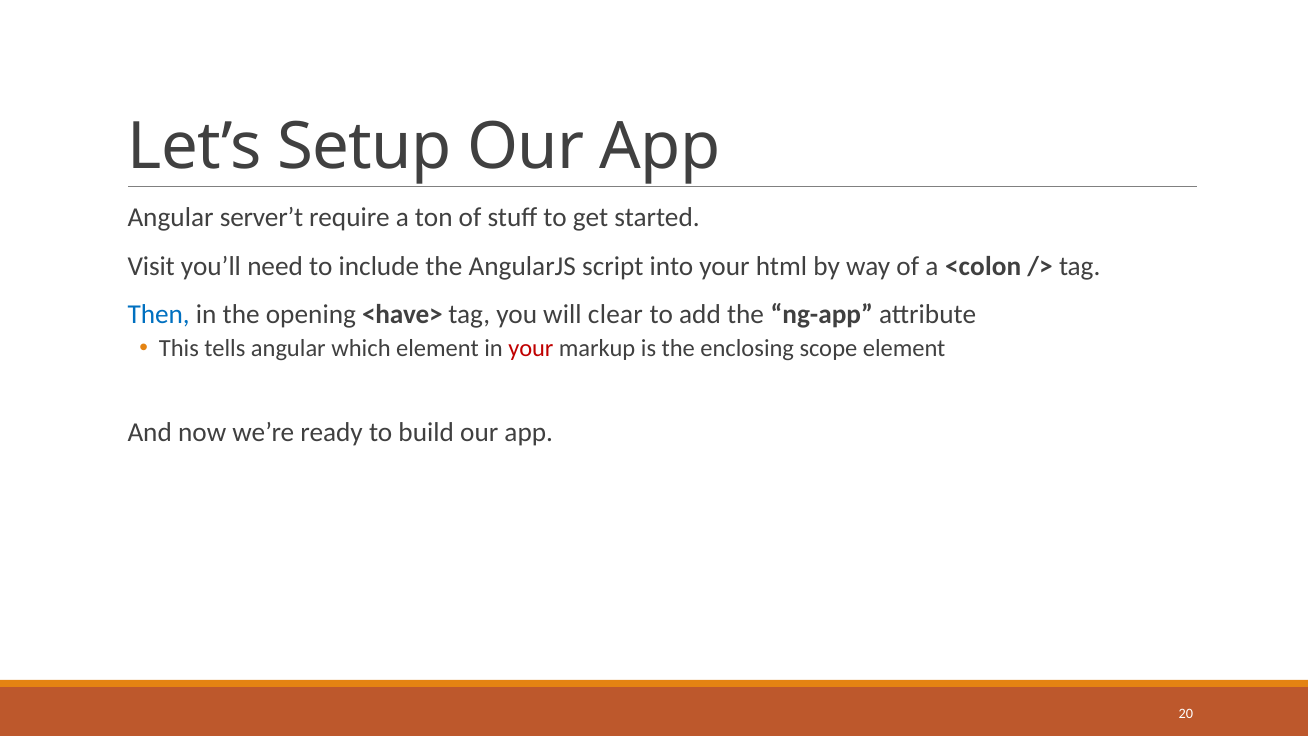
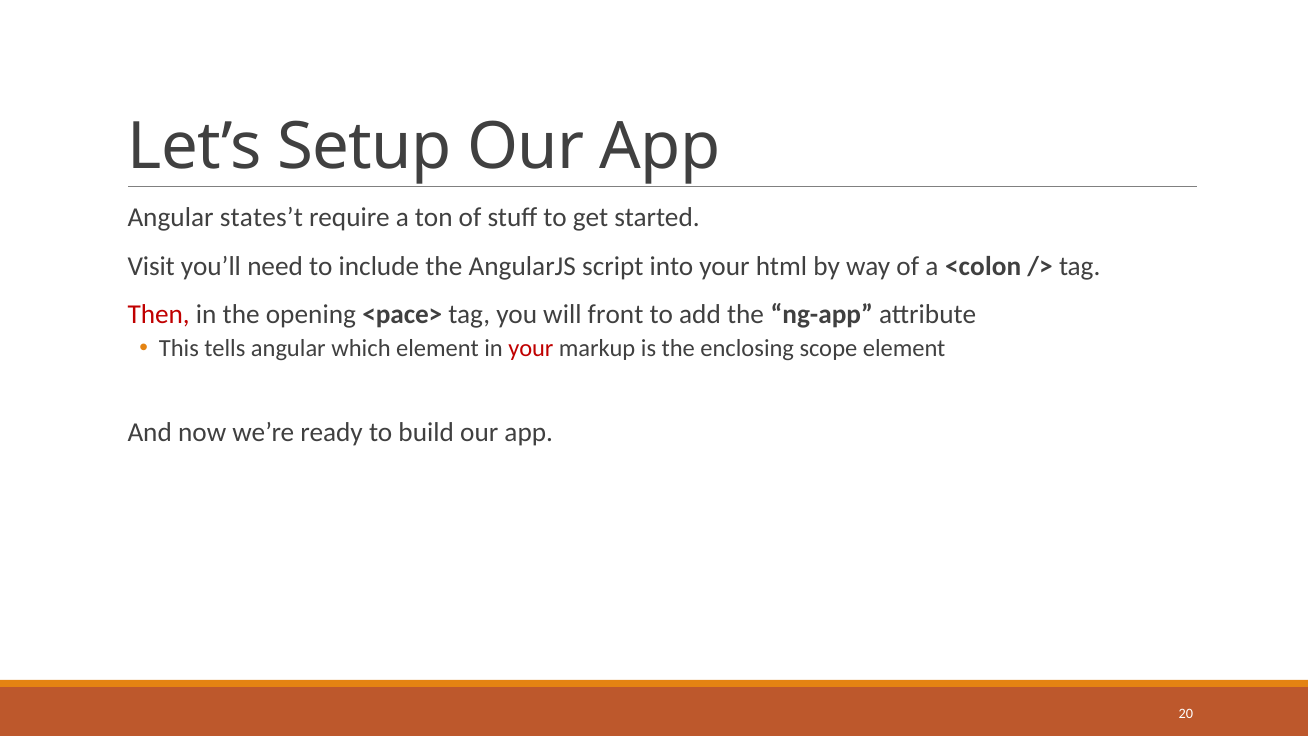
server’t: server’t -> states’t (261, 217)
Then colour: blue -> red (159, 314)
<have>: <have> -> <pace> (402, 314)
clear: clear -> front (616, 314)
